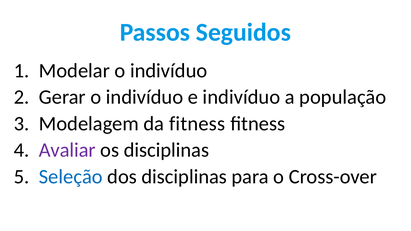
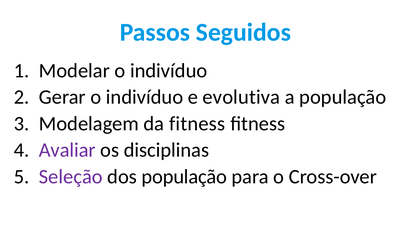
e indivíduo: indivíduo -> evolutiva (241, 97)
Seleção colour: blue -> purple (71, 177)
dos disciplinas: disciplinas -> população (184, 177)
